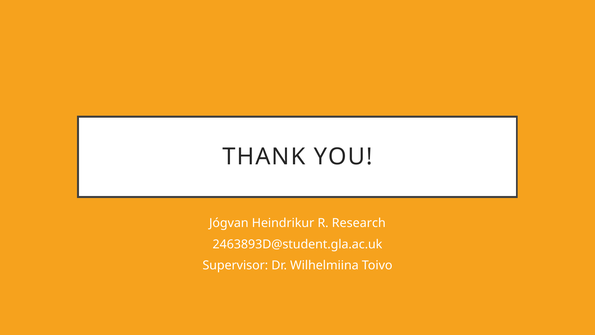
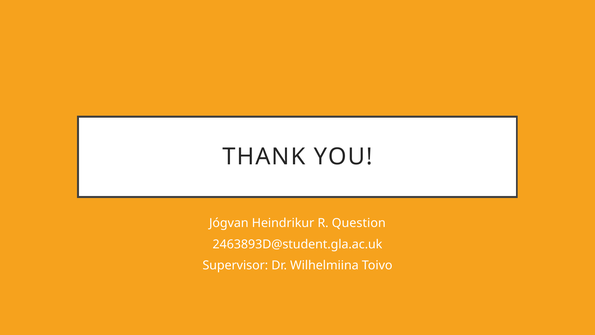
Research: Research -> Question (359, 223)
